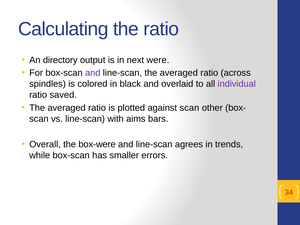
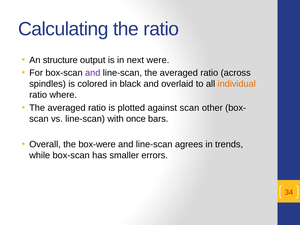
directory: directory -> structure (60, 60)
individual colour: purple -> orange (237, 84)
saved: saved -> where (63, 95)
aims: aims -> once (136, 119)
